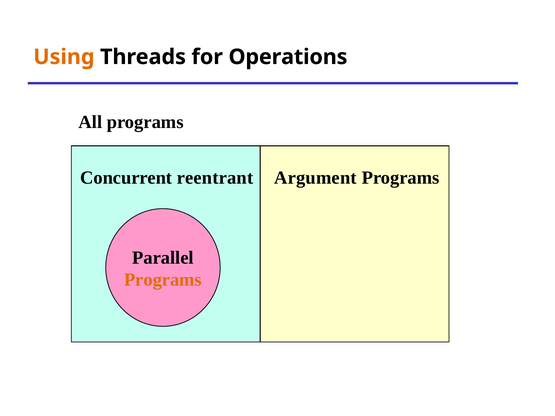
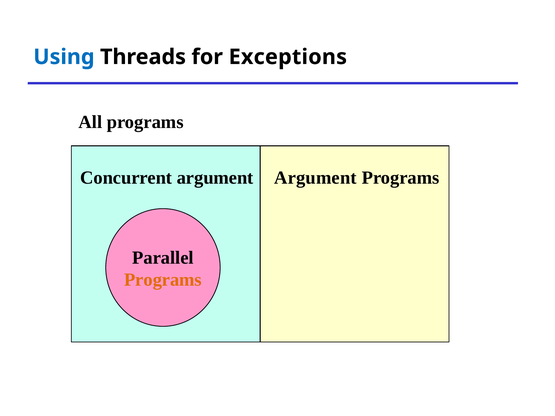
Using colour: orange -> blue (64, 57)
Operations: Operations -> Exceptions (288, 57)
Concurrent reentrant: reentrant -> argument (215, 178)
